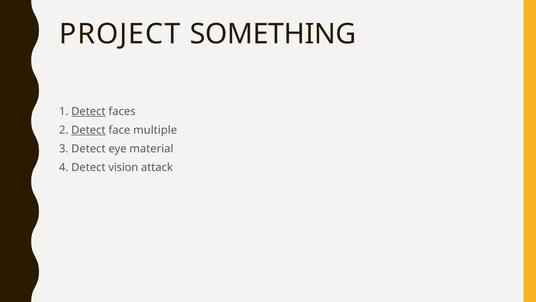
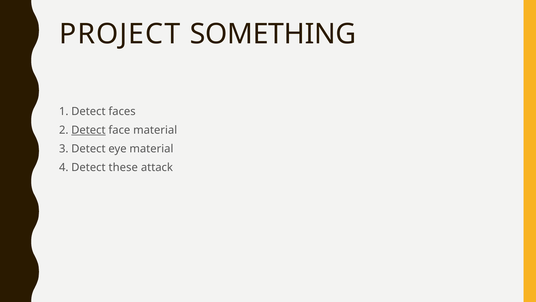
Detect underline: present -> none (88, 111)
face multiple: multiple -> material (155, 130)
vision: vision -> these (123, 167)
